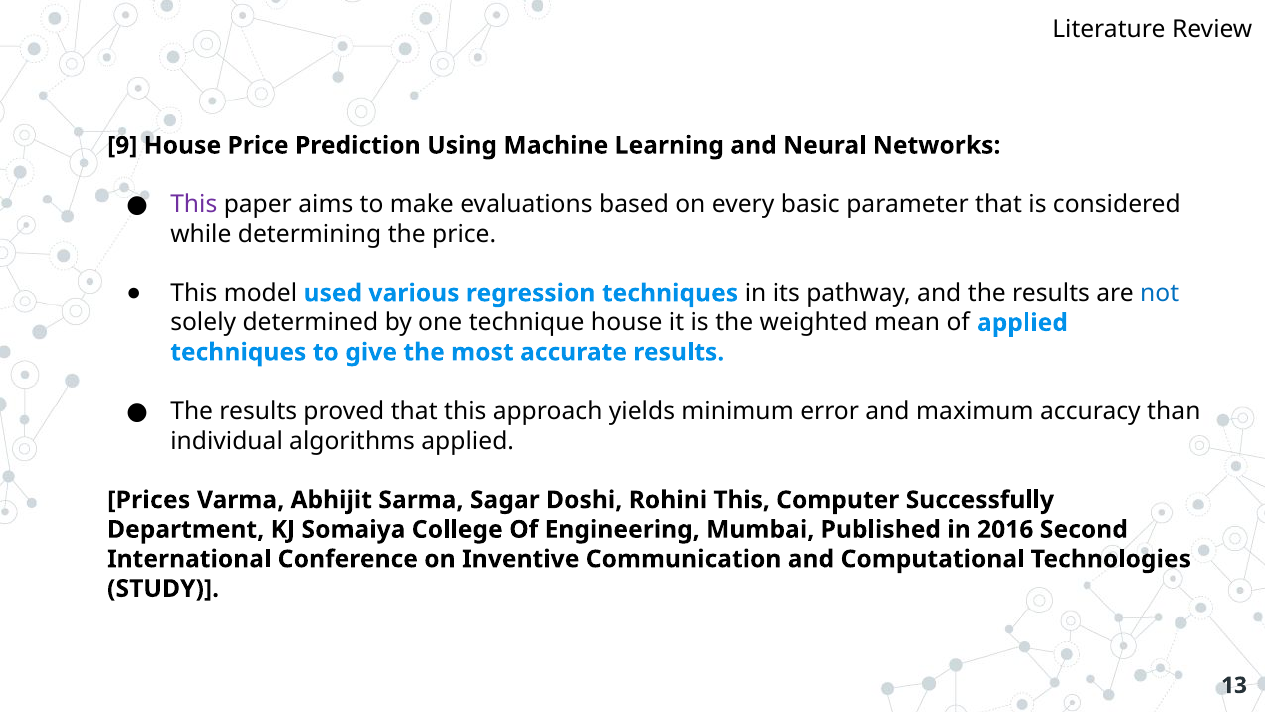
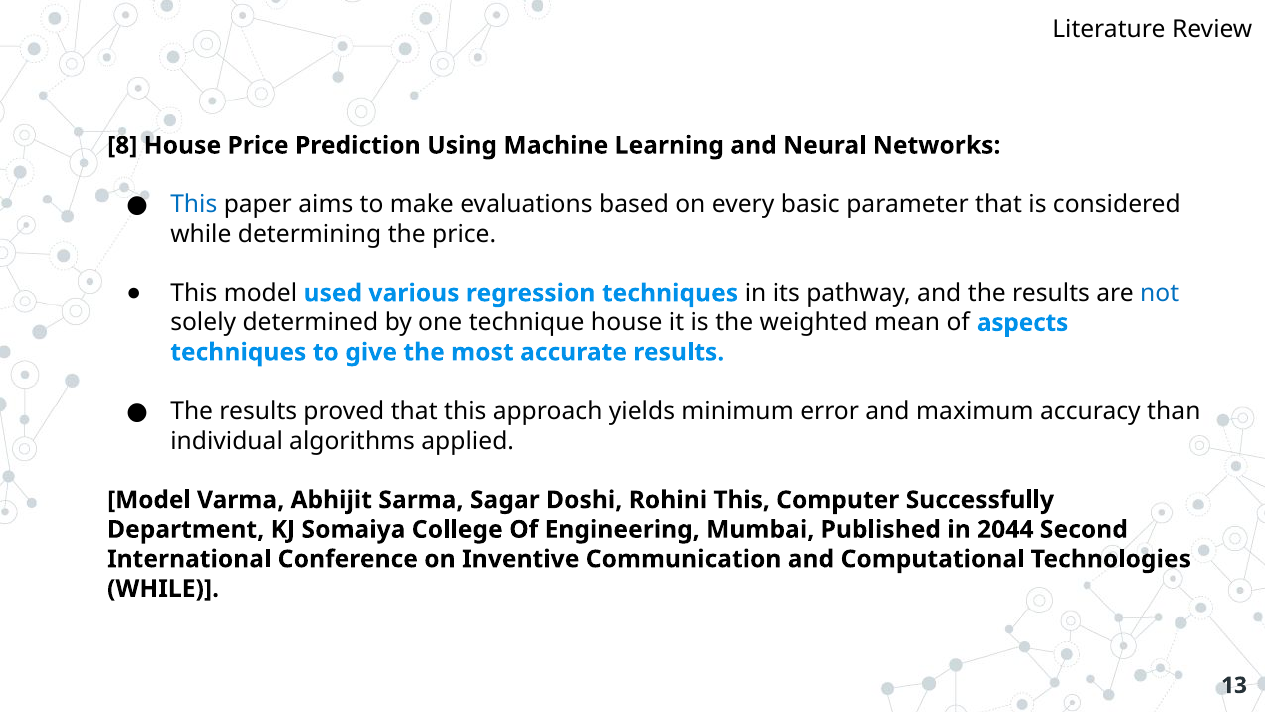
9: 9 -> 8 (122, 145)
This colour: purple -> blue (194, 204)
of applied: applied -> aspects (1023, 323)
Prices: Prices -> Model (149, 500)
2016: 2016 -> 2044 (1005, 529)
STUDY: STUDY -> WHILE (163, 588)
